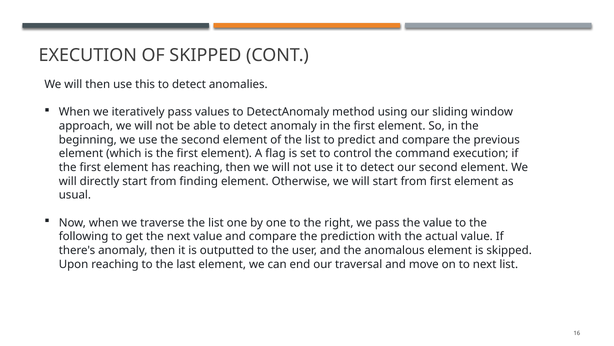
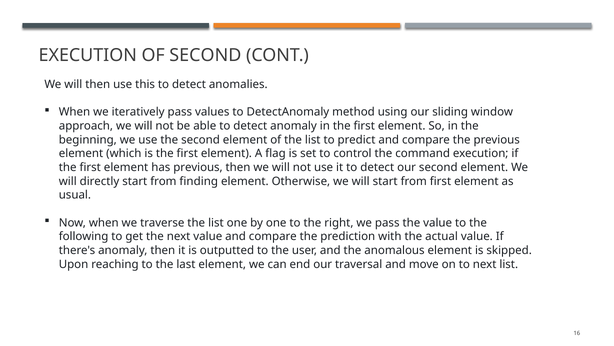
OF SKIPPED: SKIPPED -> SECOND (205, 55)
has reaching: reaching -> previous (198, 167)
